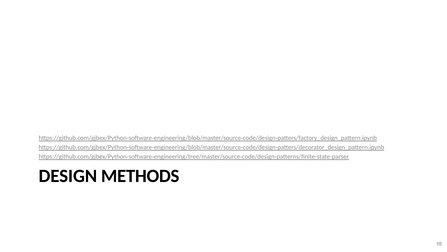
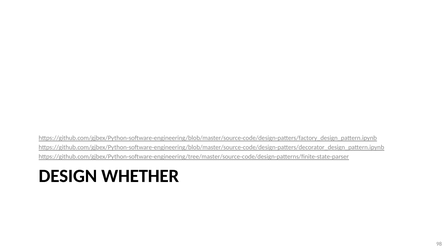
METHODS: METHODS -> WHETHER (140, 176)
